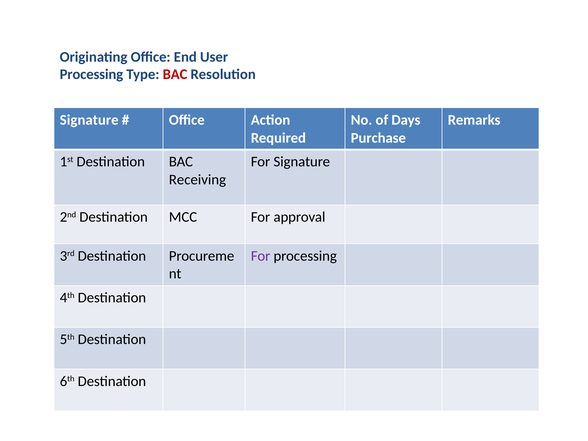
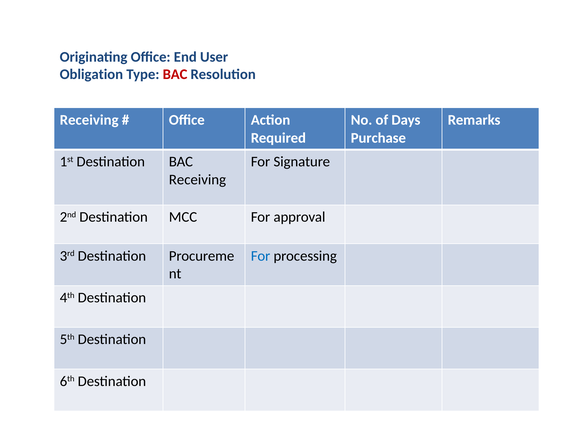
Processing: Processing -> Obligation (91, 74)
Signature: Signature -> Receiving (89, 120)
For colour: purple -> blue (261, 256)
